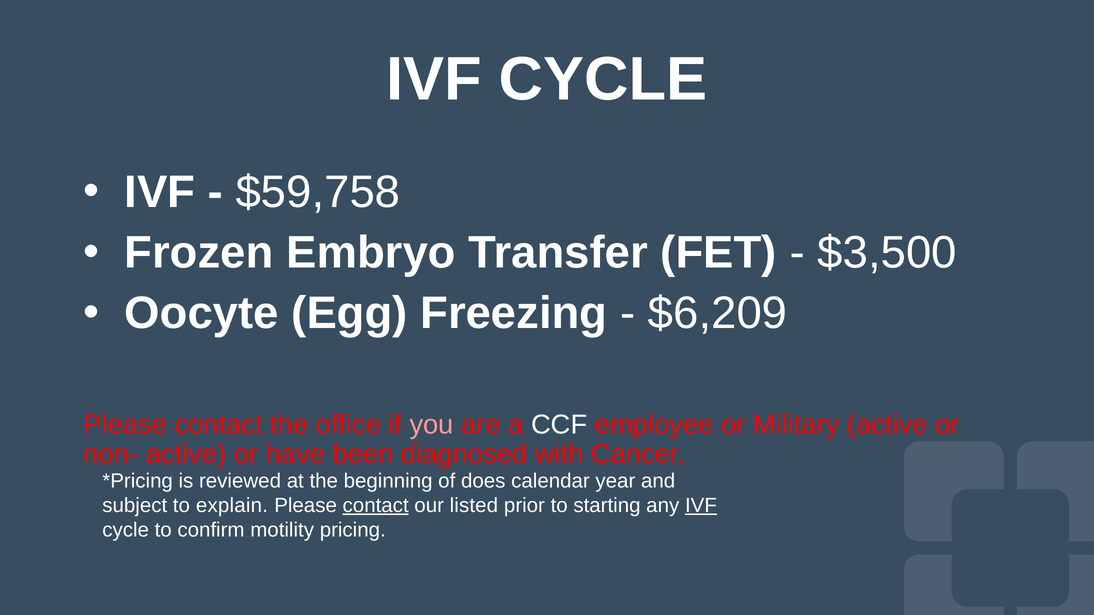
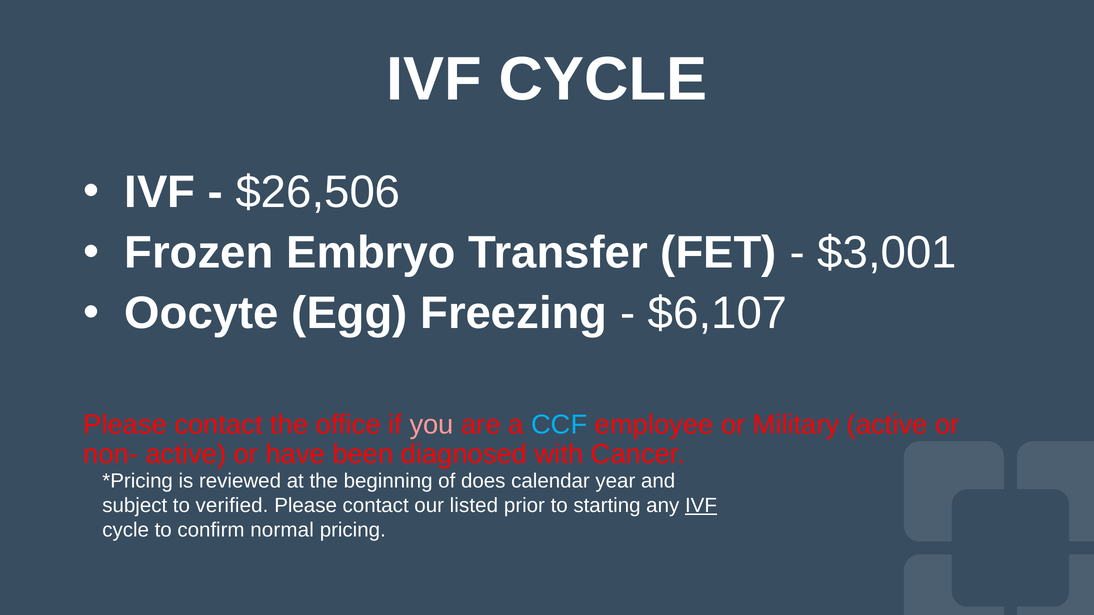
$59,758: $59,758 -> $26,506 (318, 192)
$3,500: $3,500 -> $3,001 (887, 253)
$6,209: $6,209 -> $6,107 (718, 314)
CCF colour: white -> light blue (559, 425)
explain: explain -> verified (232, 506)
contact underline: present -> none (376, 506)
motility: motility -> normal (282, 530)
